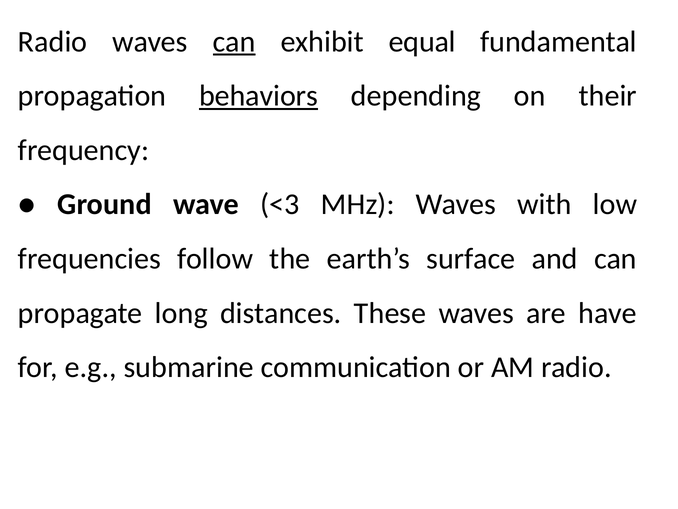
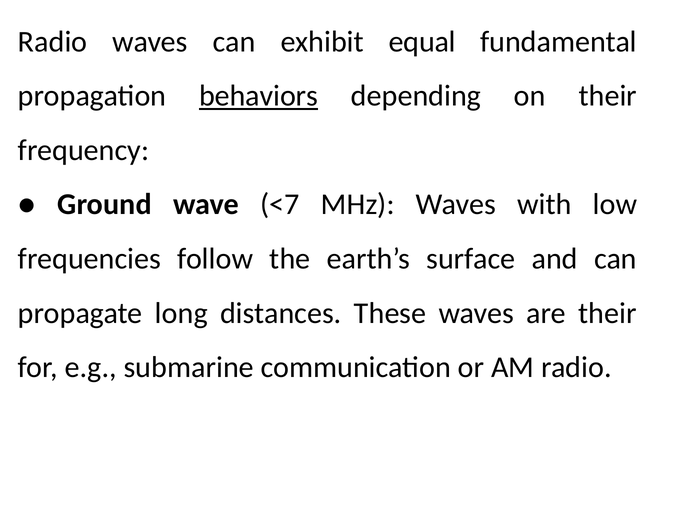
can underline: present -> none (234, 42)
<3: <3 -> <7 (280, 204)
are have: have -> their (608, 313)
